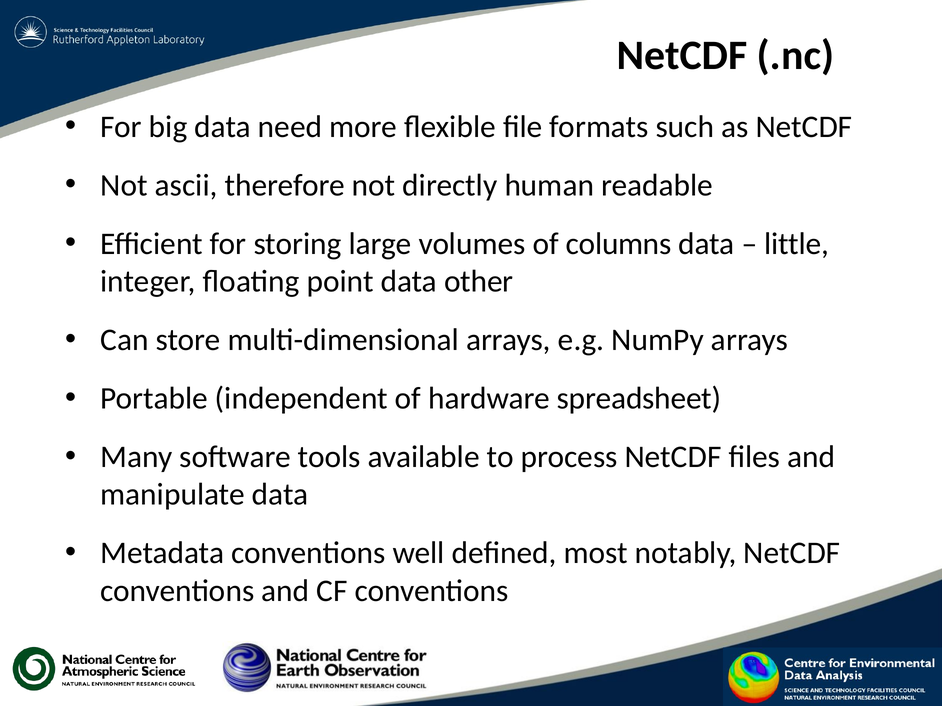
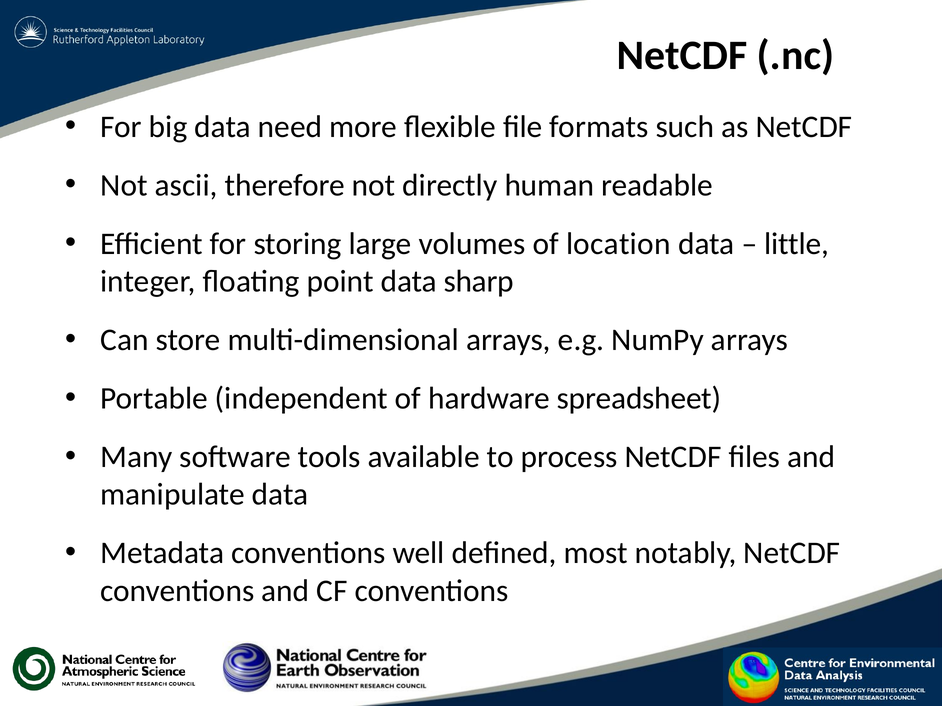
columns: columns -> location (618, 244)
other: other -> sharp (479, 282)
